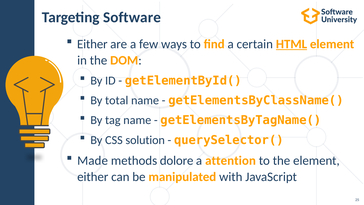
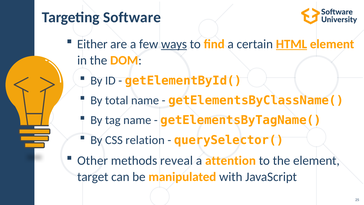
ways underline: none -> present (174, 44)
solution: solution -> relation (145, 140)
Made: Made -> Other (93, 160)
dolore: dolore -> reveal (176, 160)
either: either -> target (93, 177)
